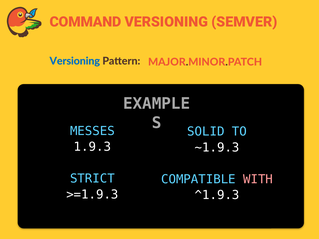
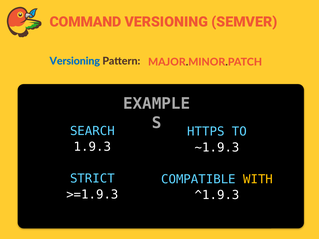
MESSES: MESSES -> SEARCH (92, 131)
SOLID: SOLID -> HTTPS (206, 132)
WITH colour: pink -> yellow (258, 179)
